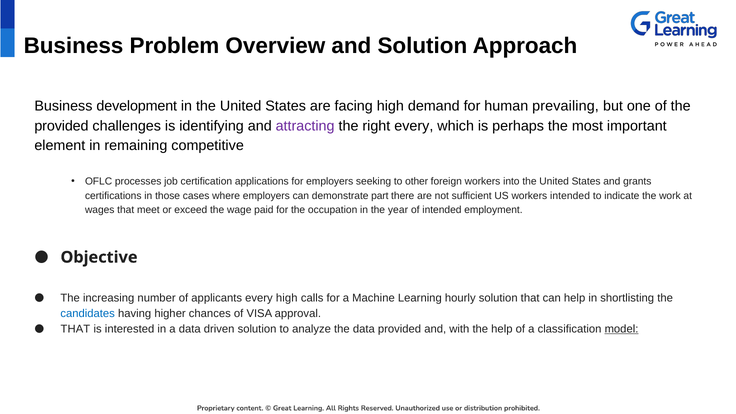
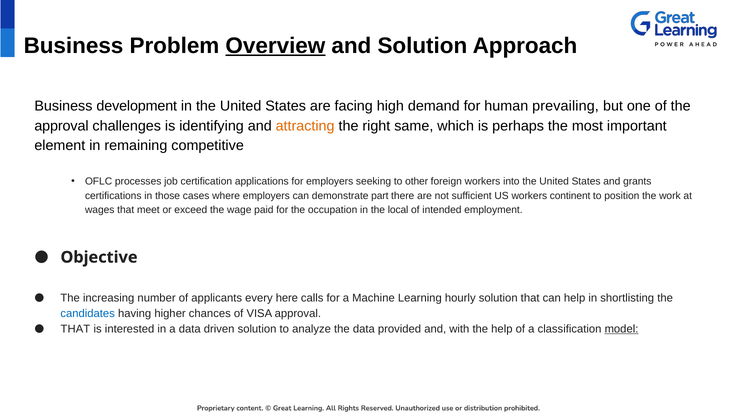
Overview underline: none -> present (275, 46)
provided: provided -> approval (61, 126)
attracting colour: purple -> orange (305, 126)
right every: every -> same (414, 126)
workers intended: intended -> continent (570, 196)
indicate: indicate -> position (622, 196)
year: year -> local (398, 210)
every high: high -> here (287, 298)
